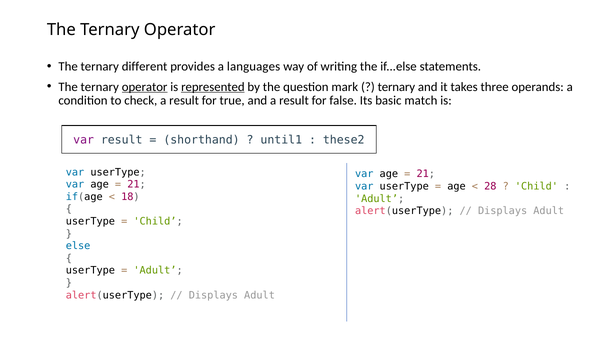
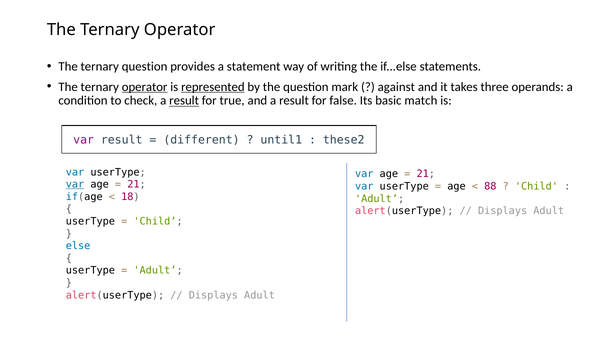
ternary different: different -> question (145, 66)
languages: languages -> statement (254, 66)
ternary: ternary -> against (396, 87)
result underline: none -> present (184, 101)
shorthand: shorthand -> different (202, 140)
var underline: none -> present (75, 184)
28: 28 -> 88 (490, 186)
